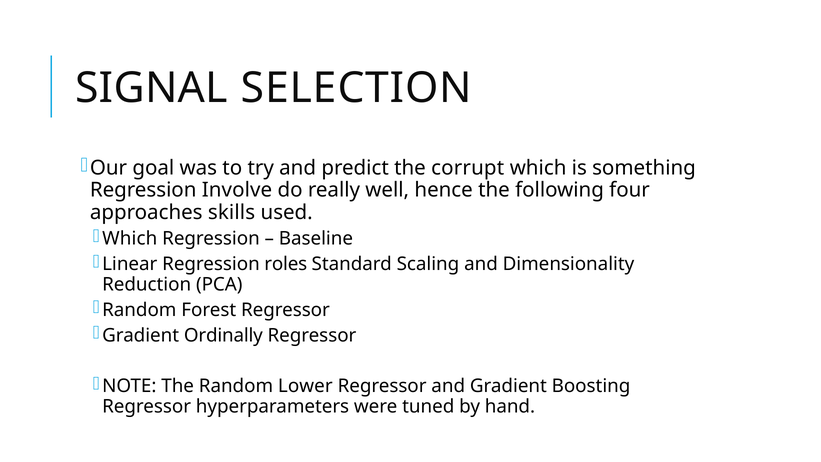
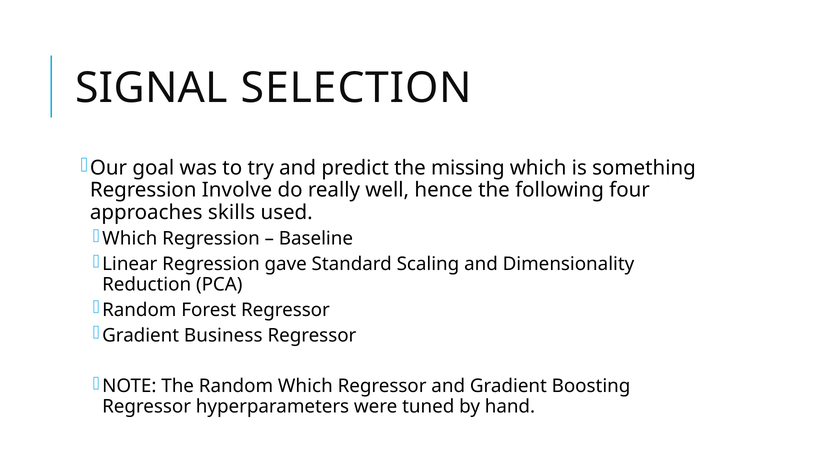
corrupt: corrupt -> missing (468, 168)
roles: roles -> gave (286, 264)
Ordinally: Ordinally -> Business (223, 335)
Random Lower: Lower -> Which (305, 386)
